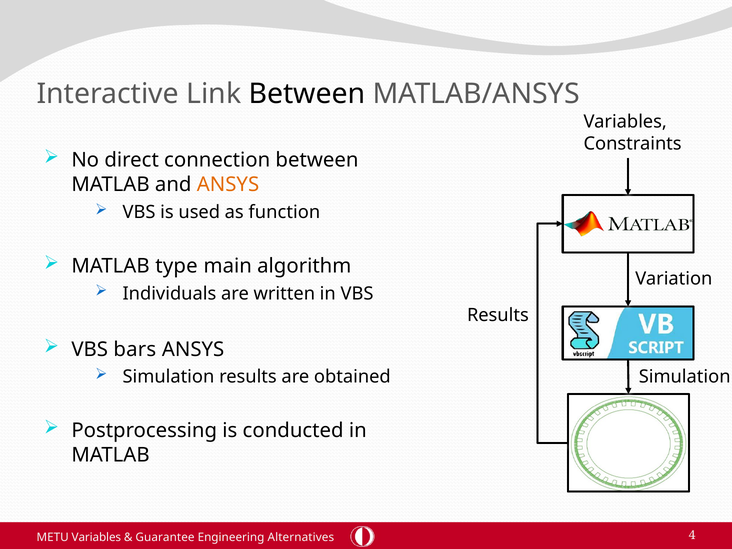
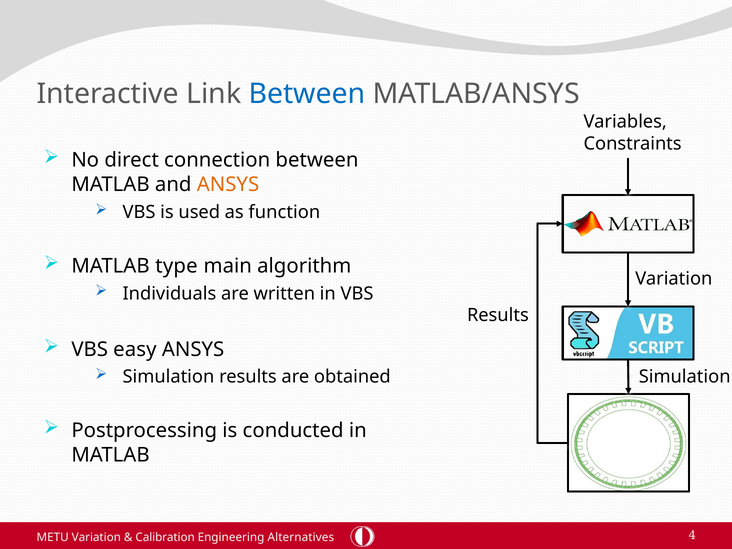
Between colour: black -> blue (307, 94)
bars: bars -> easy (135, 349)
METU Variables: Variables -> Variation (96, 537)
Guarantee: Guarantee -> Calibration (165, 537)
